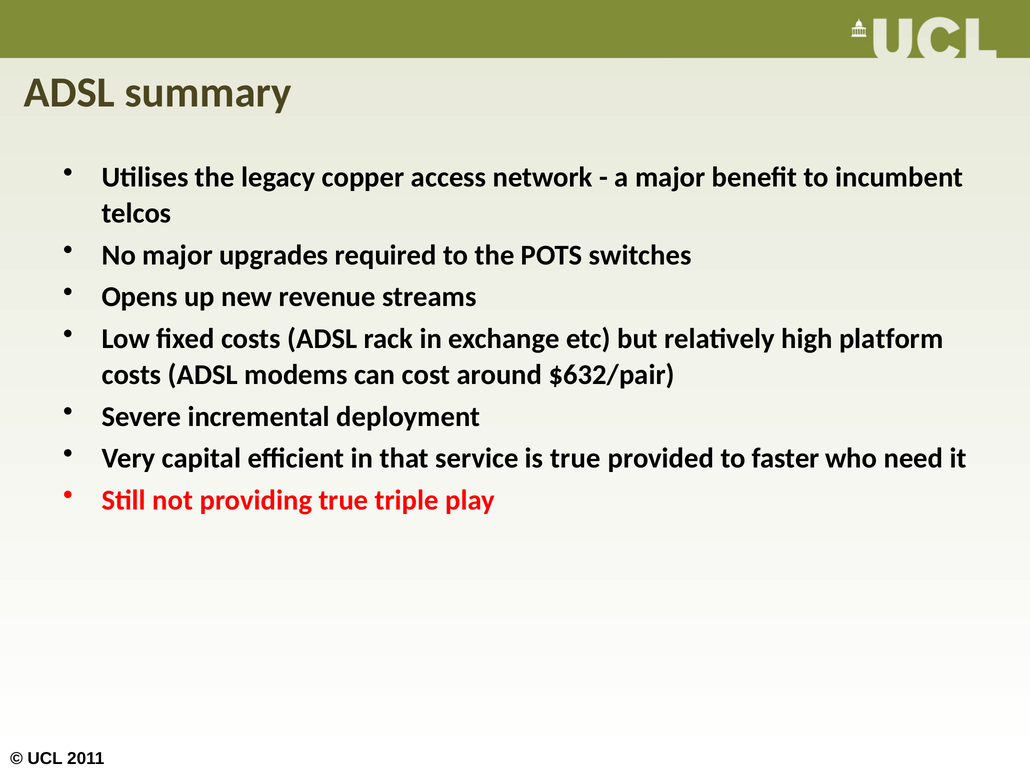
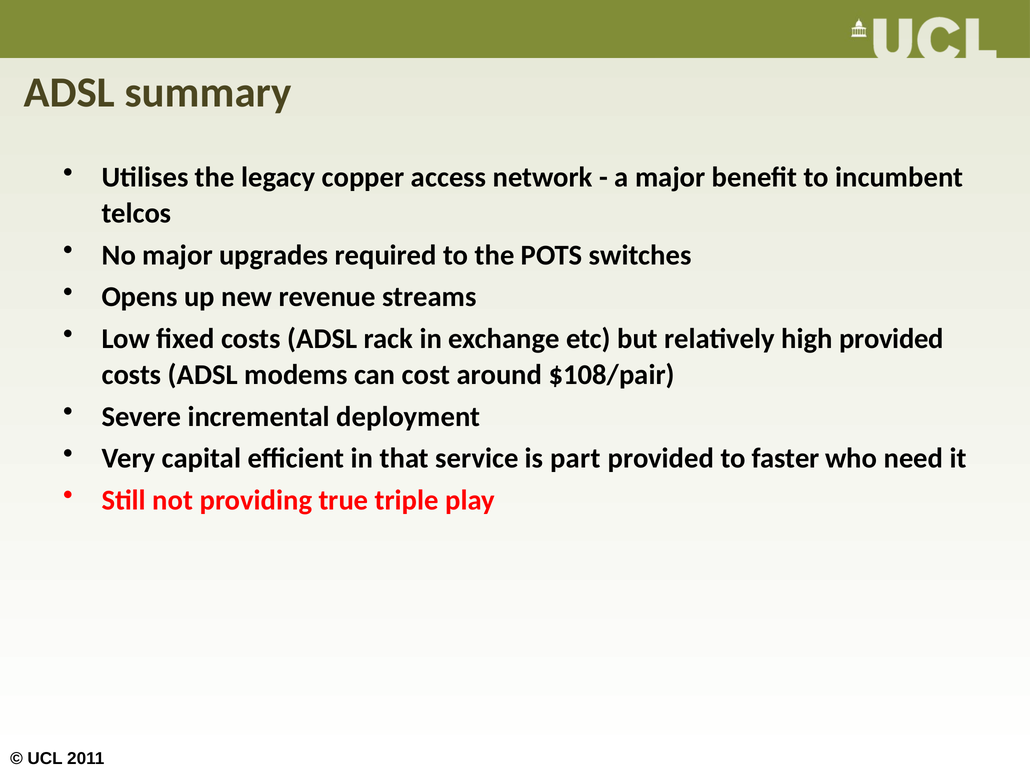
high platform: platform -> provided (891, 338)
$632/pair: $632/pair -> $108/pair (612, 375)
is true: true -> part (575, 458)
